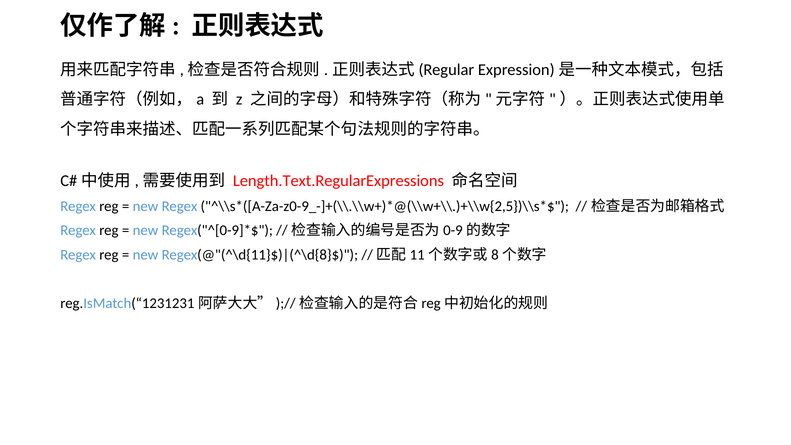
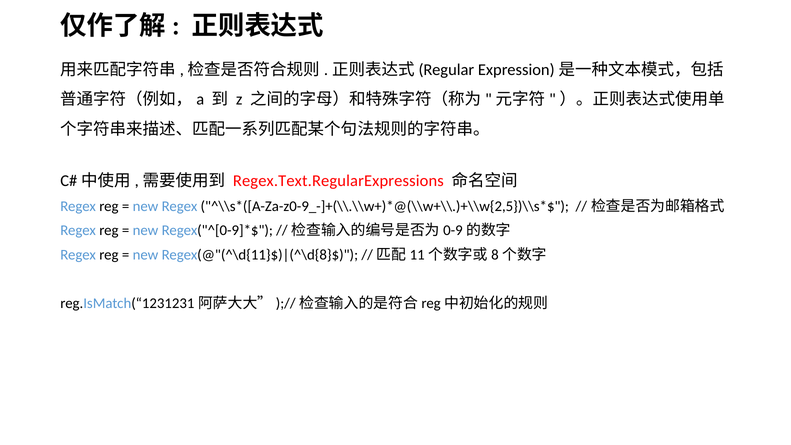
Length.Text.RegularExpressions: Length.Text.RegularExpressions -> Regex.Text.RegularExpressions (338, 181)
